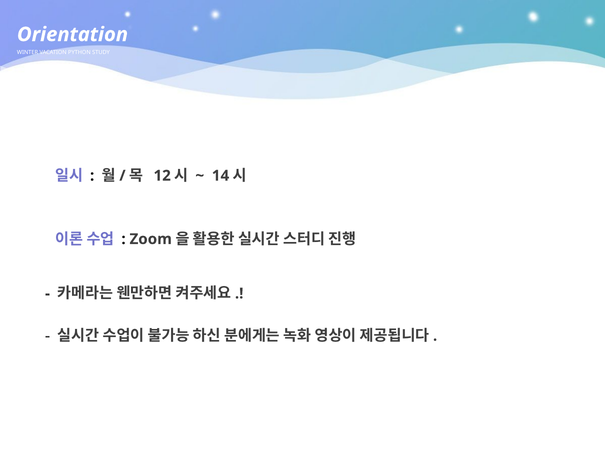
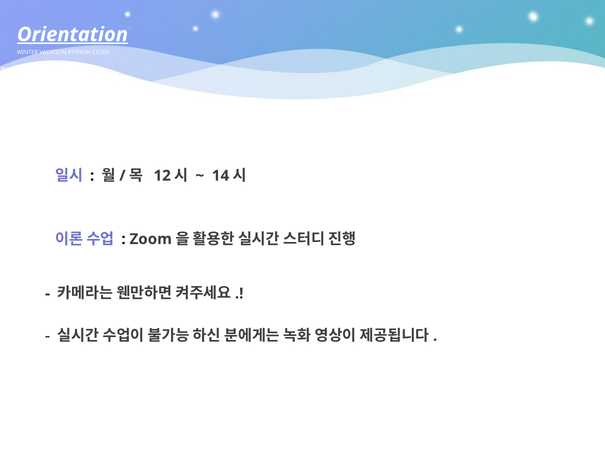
Orientation underline: none -> present (72, 35)
